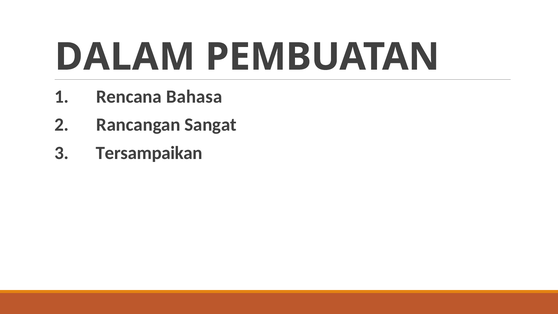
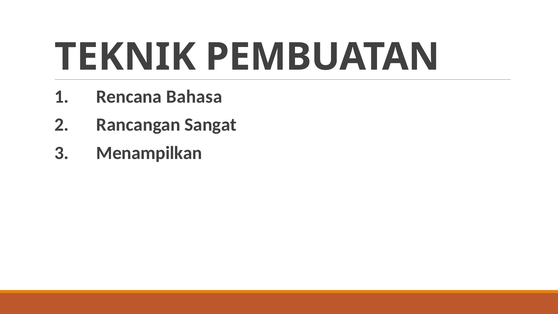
DALAM: DALAM -> TEKNIK (125, 57)
Tersampaikan: Tersampaikan -> Menampilkan (149, 153)
